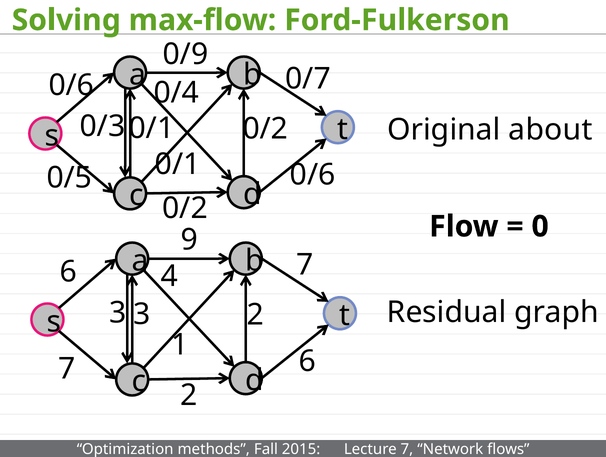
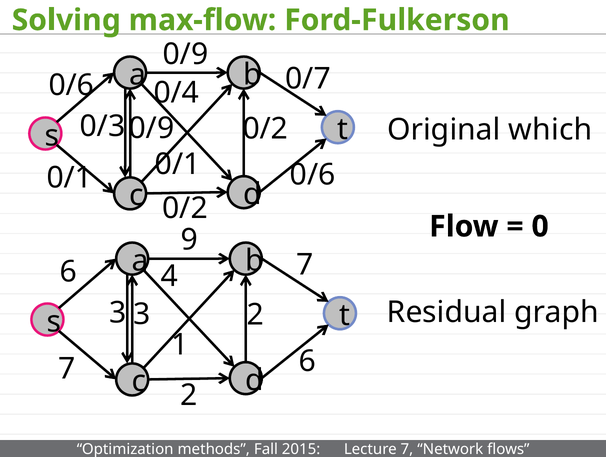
0/1: 0/1 -> 0/9 (152, 128)
about: about -> which (551, 130)
0/5: 0/5 -> 0/1 (69, 178)
